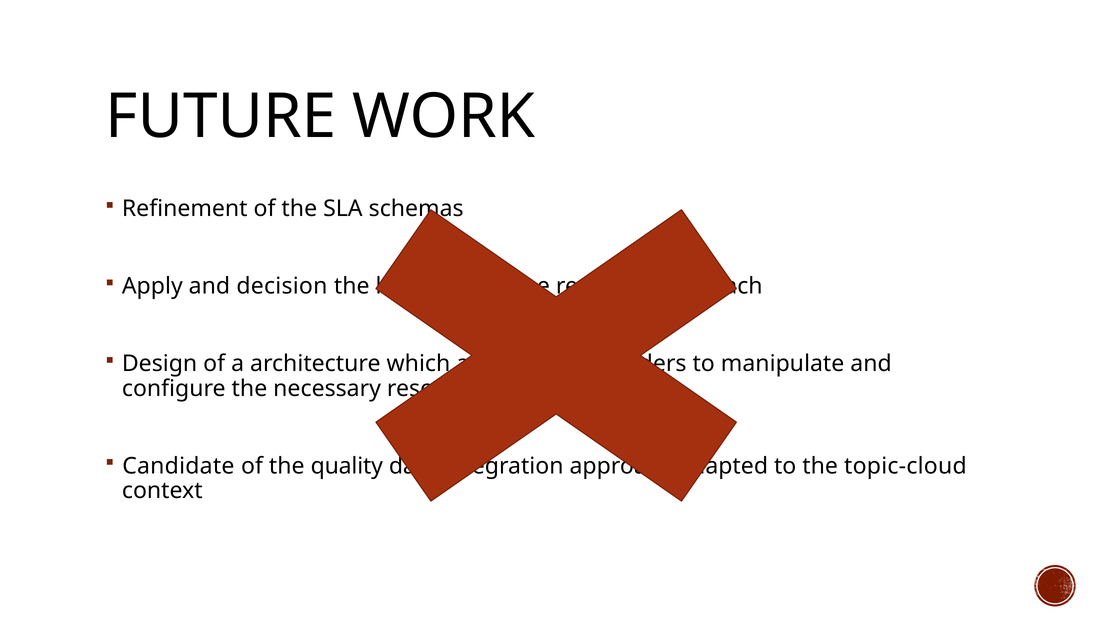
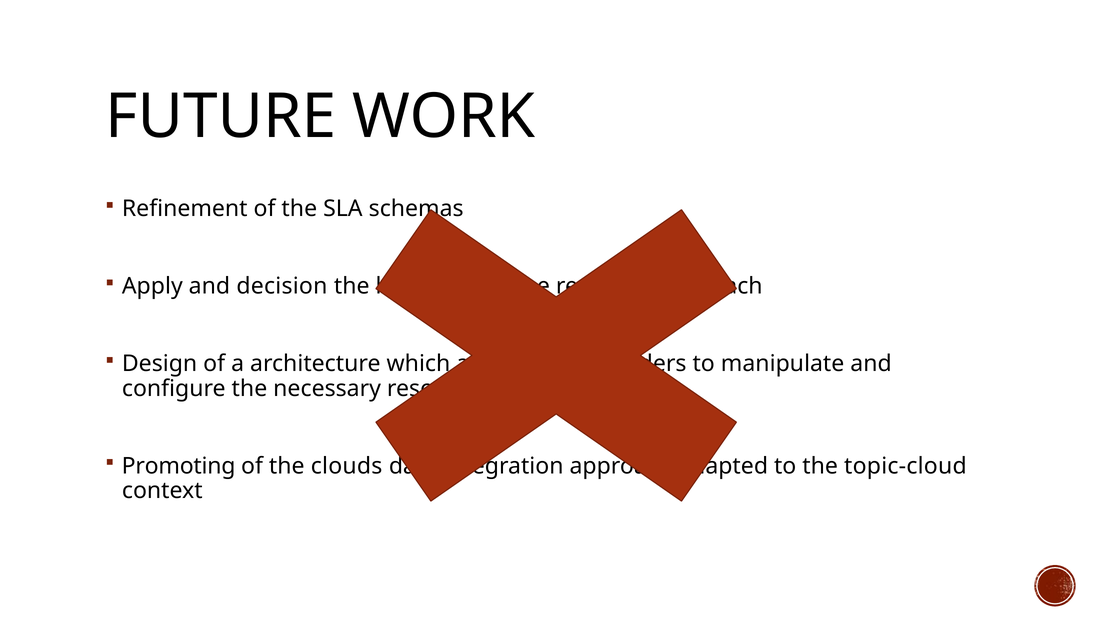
Candidate: Candidate -> Promoting (179, 466)
quality: quality -> clouds (347, 466)
